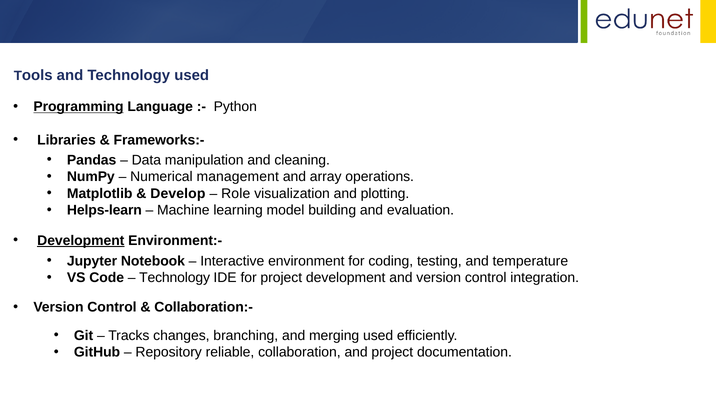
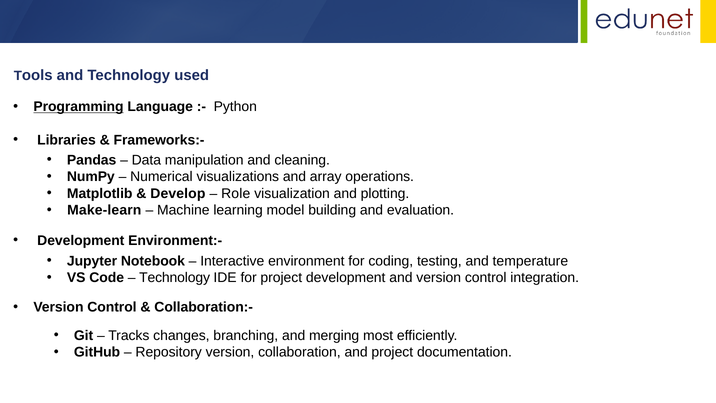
management: management -> visualizations (238, 177)
Helps-learn: Helps-learn -> Make-learn (104, 210)
Development underline: present -> none (81, 240)
merging used: used -> most (378, 335)
Repository reliable: reliable -> version (230, 352)
